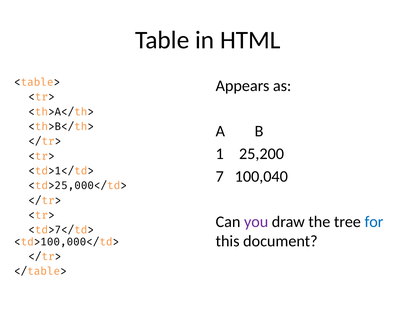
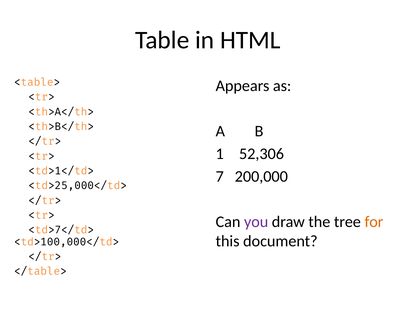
25,200: 25,200 -> 52,306 (262, 154)
100,040: 100,040 -> 200,000 (261, 176)
for colour: blue -> orange (374, 222)
